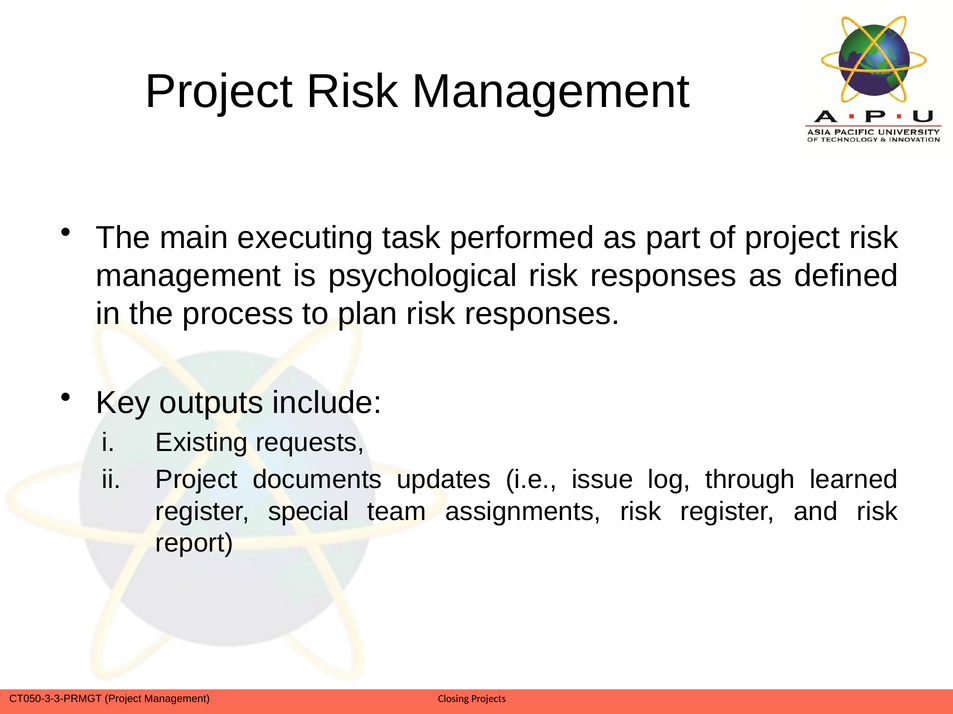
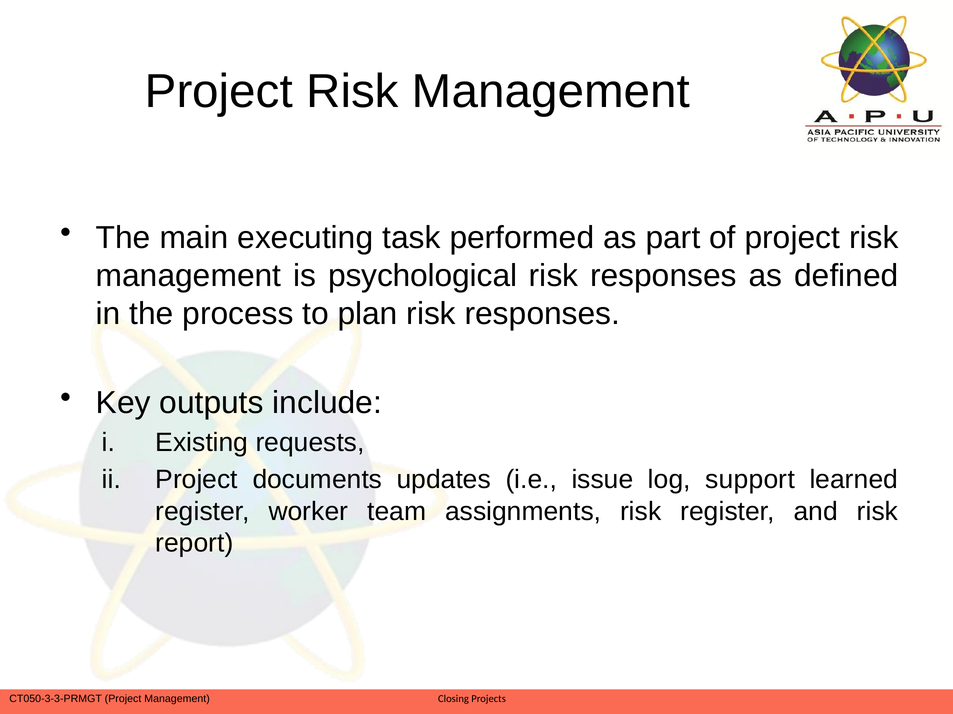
through: through -> support (750, 480)
special: special -> worker (308, 512)
